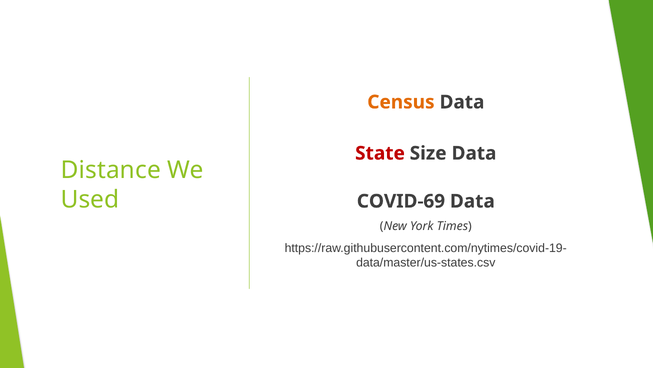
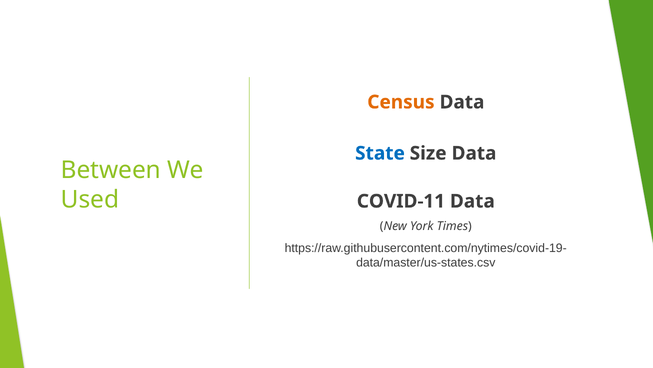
State colour: red -> blue (380, 153)
Distance: Distance -> Between (111, 170)
COVID-69: COVID-69 -> COVID-11 (401, 201)
